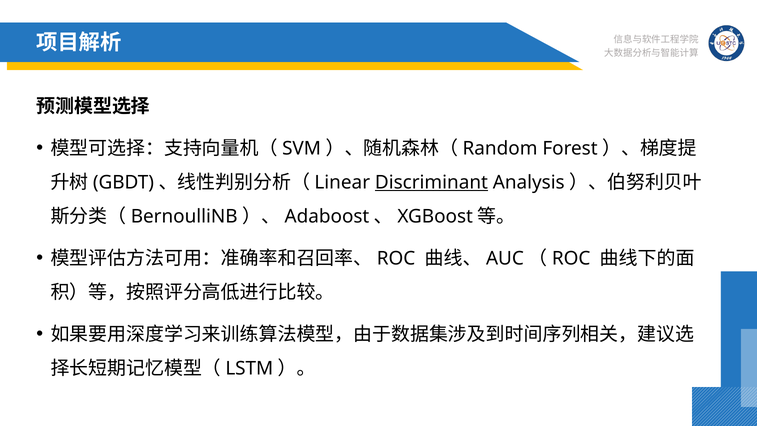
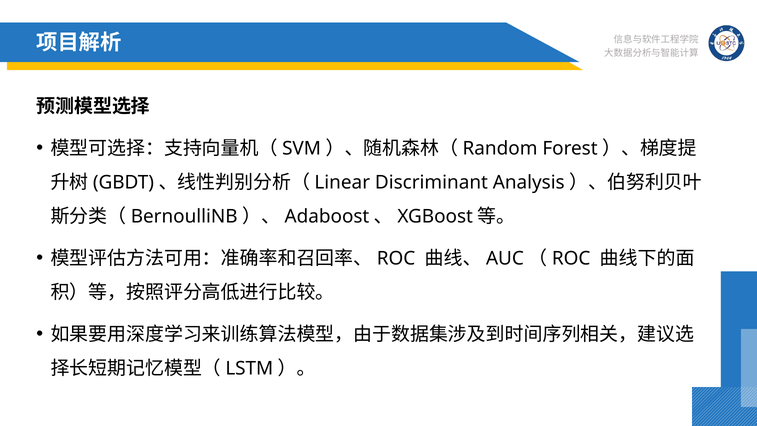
Discriminant underline: present -> none (431, 182)
